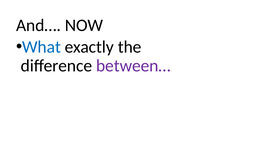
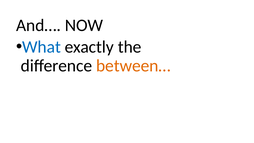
between… colour: purple -> orange (133, 66)
